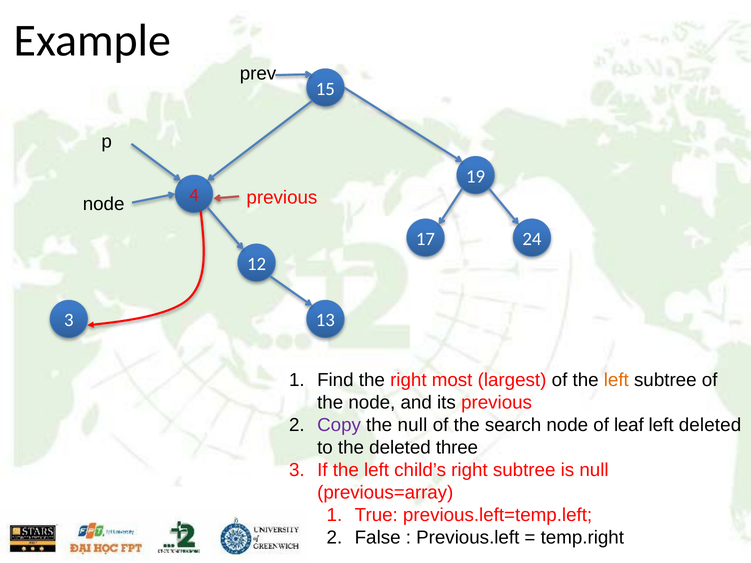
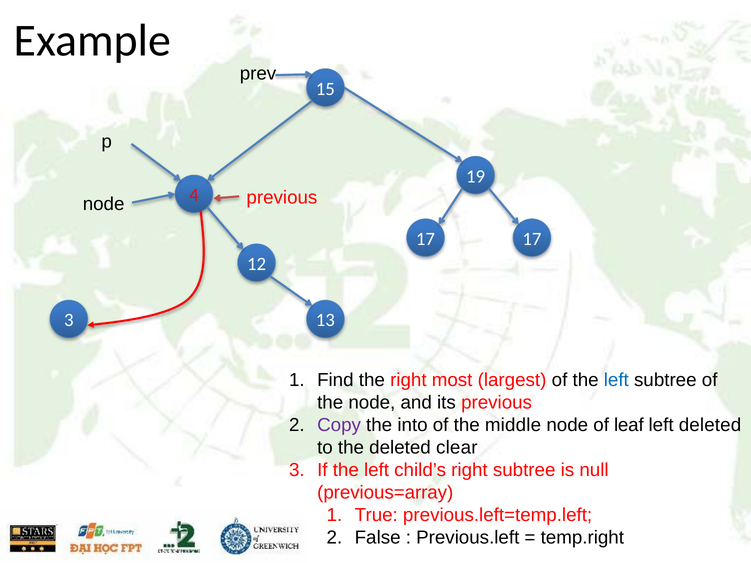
17 24: 24 -> 17 (532, 239)
left colour: orange -> blue (616, 380)
the null: null -> into (413, 425)
search: search -> middle (513, 425)
three: three -> clear (457, 448)
